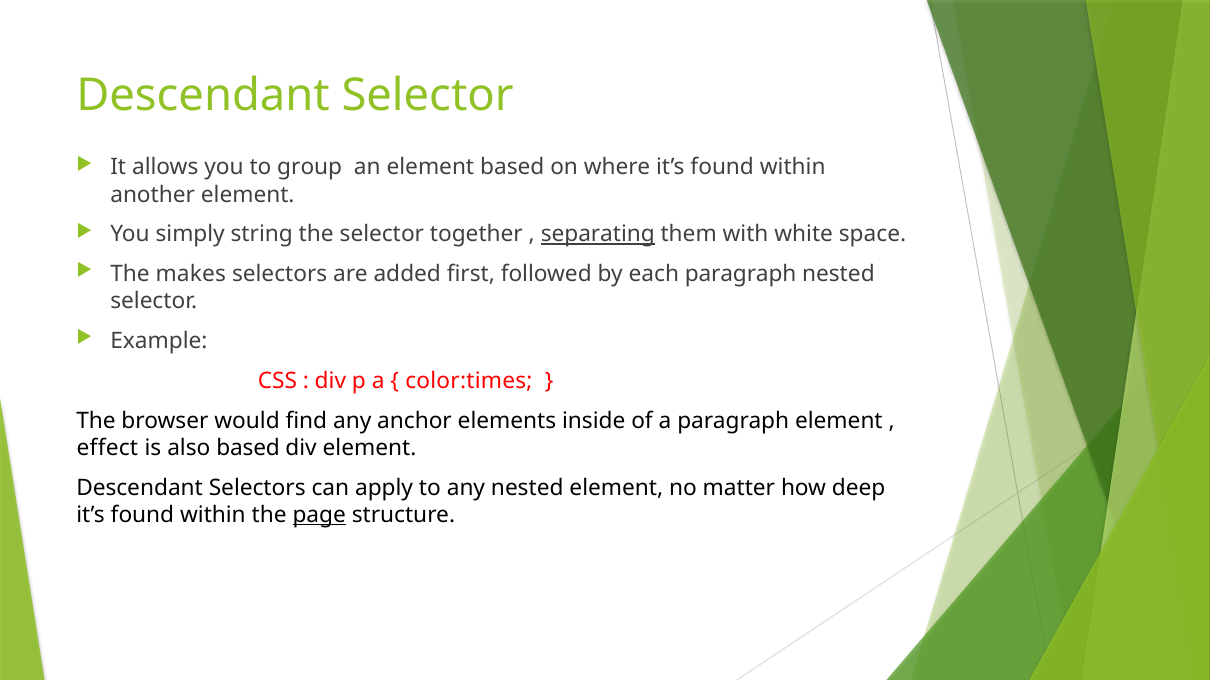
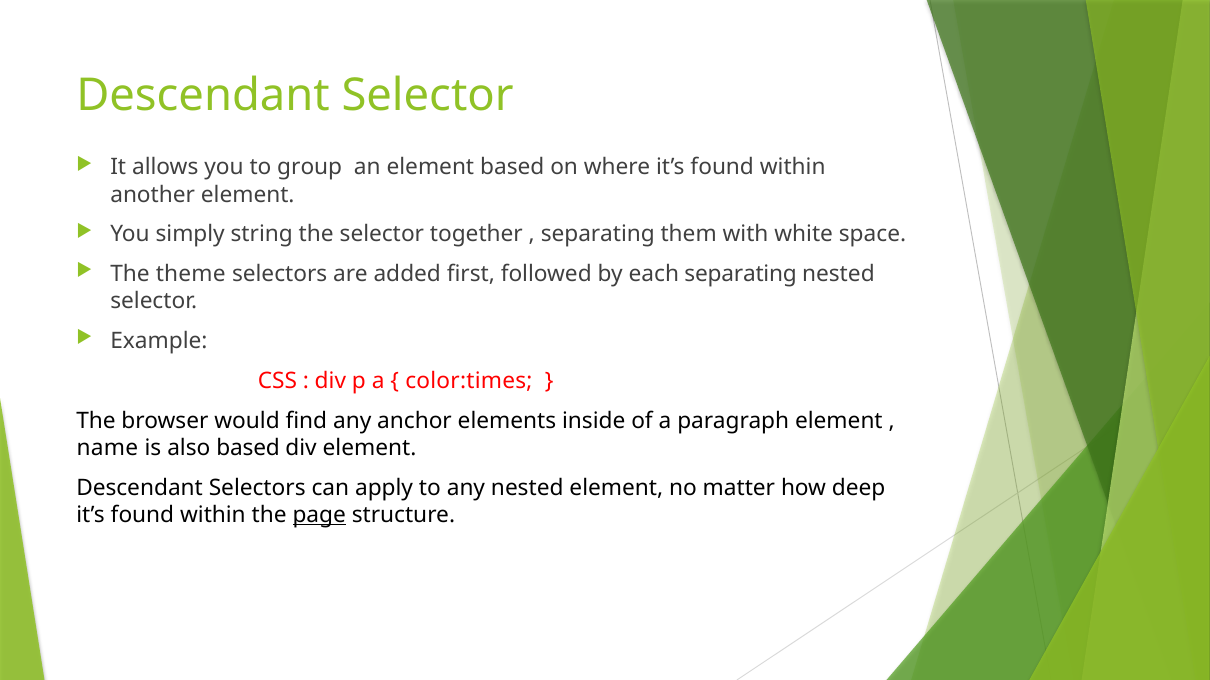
separating underline: present -> none (598, 235)
makes: makes -> theme (191, 274)
each paragraph: paragraph -> separating (741, 274)
effect: effect -> name (107, 448)
